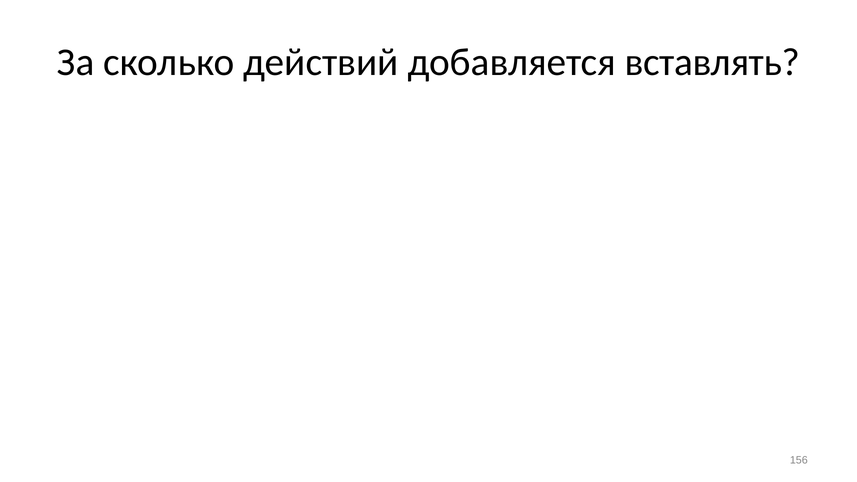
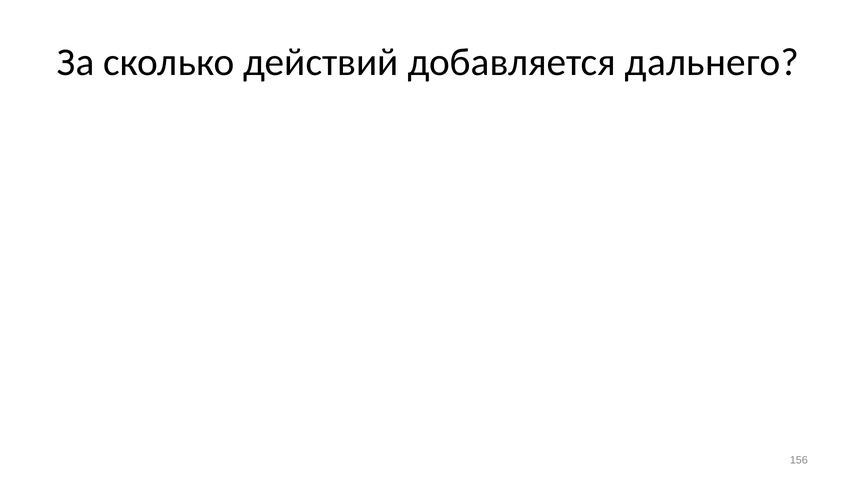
вставлять: вставлять -> дальнего (712, 62)
